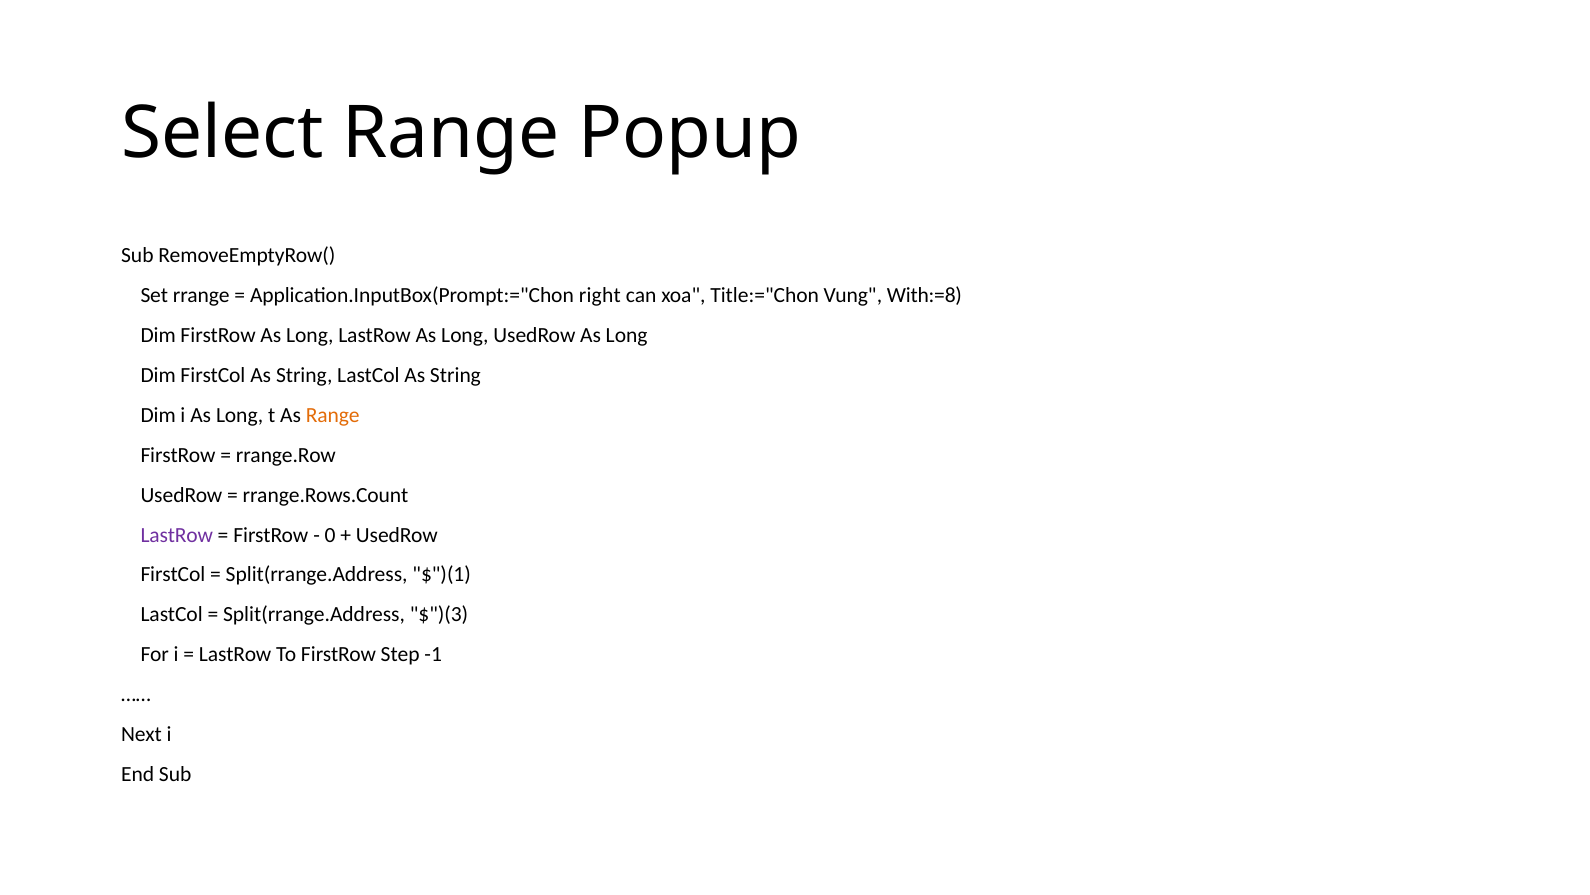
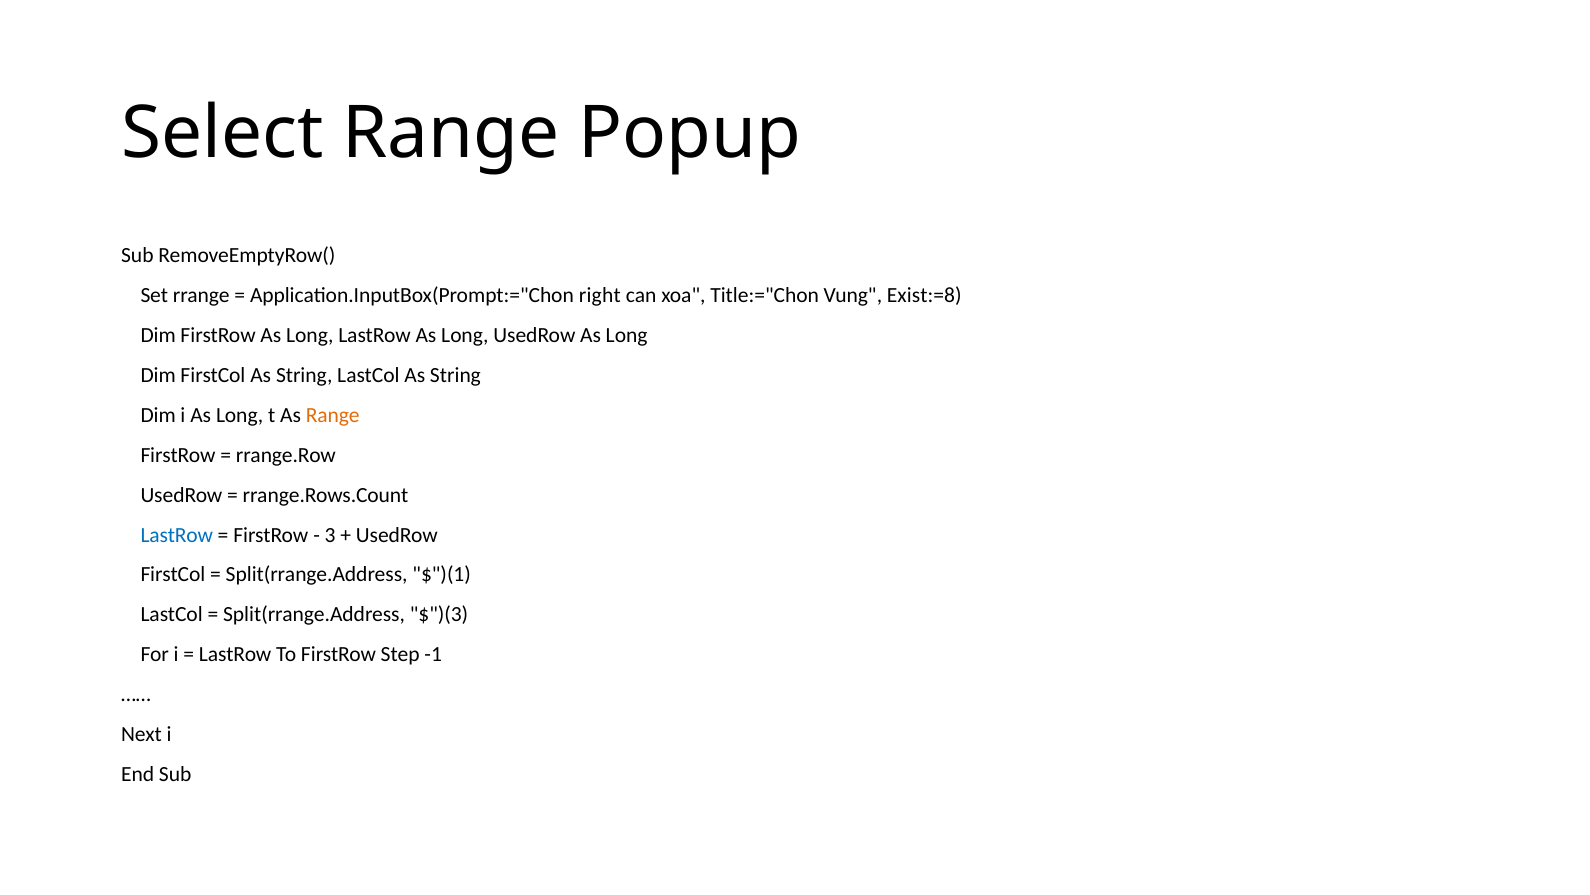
With:=8: With:=8 -> Exist:=8 (924, 295)
LastRow colour: purple -> blue (177, 535)
0: 0 -> 3 (330, 535)
